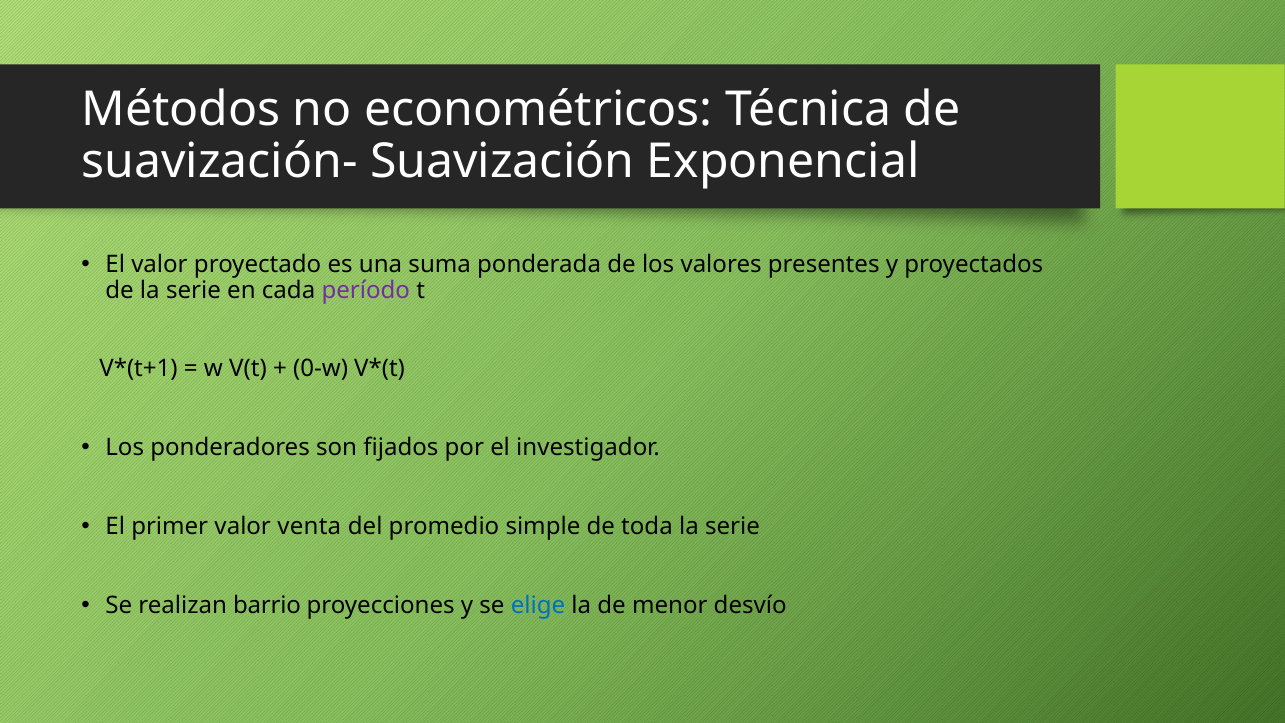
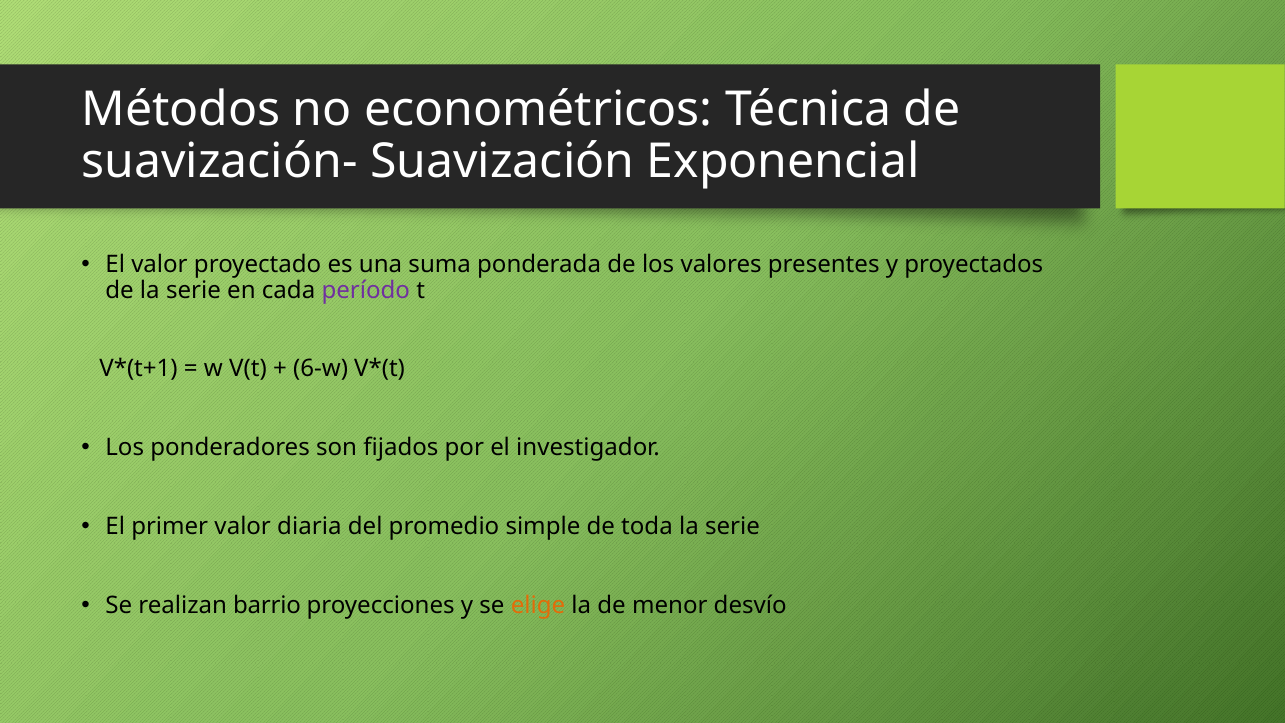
0-w: 0-w -> 6-w (321, 369)
venta: venta -> diaria (309, 526)
elige colour: blue -> orange (538, 605)
